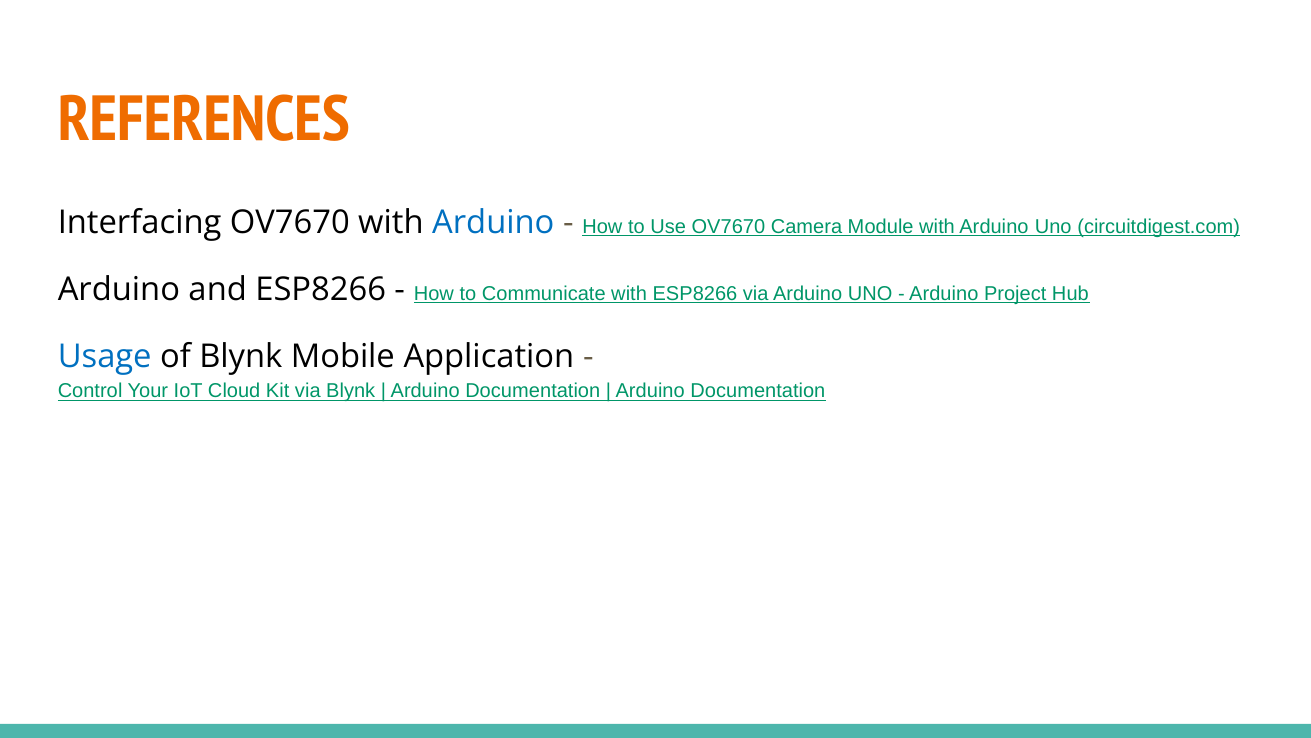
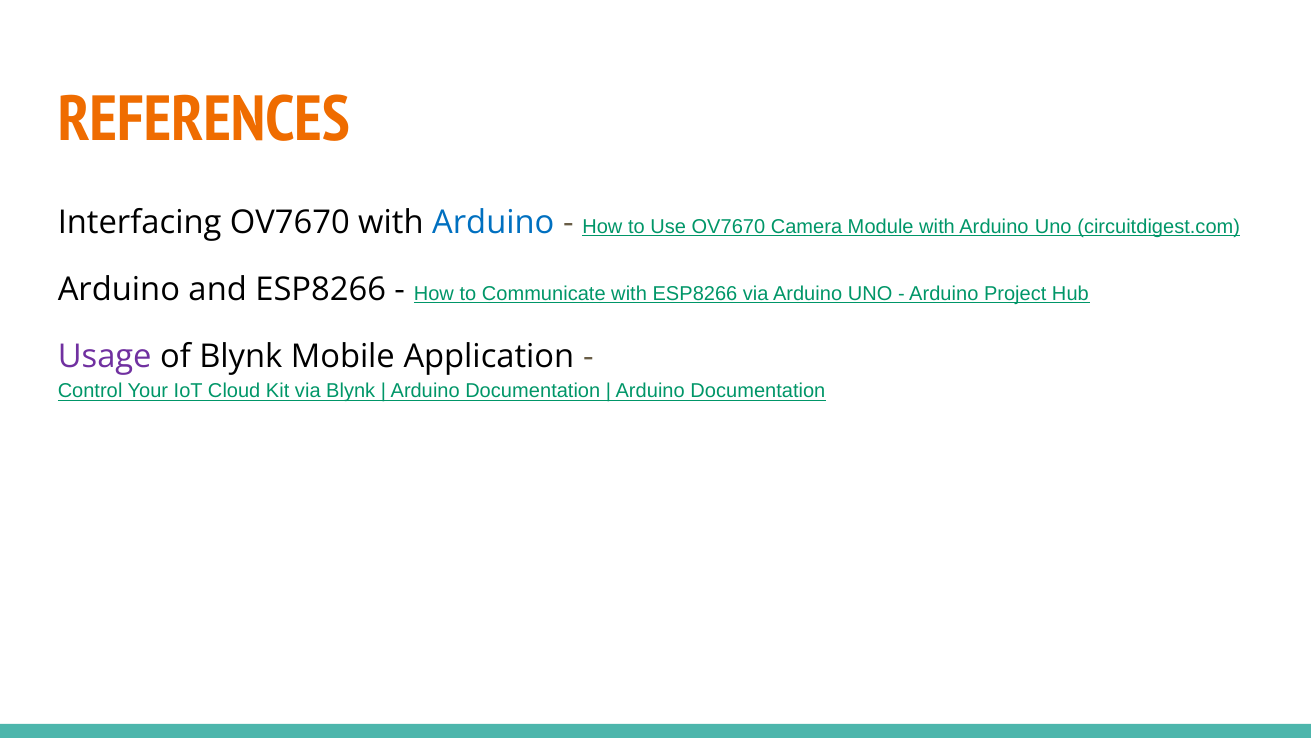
Usage colour: blue -> purple (105, 357)
